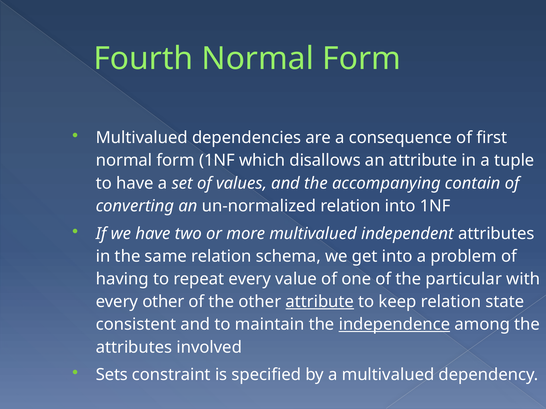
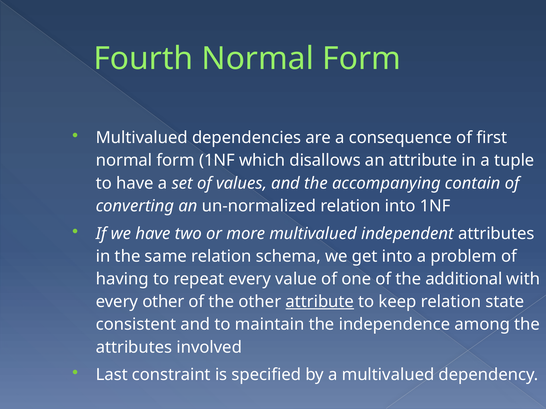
particular: particular -> additional (464, 279)
independence underline: present -> none (394, 325)
Sets: Sets -> Last (112, 375)
